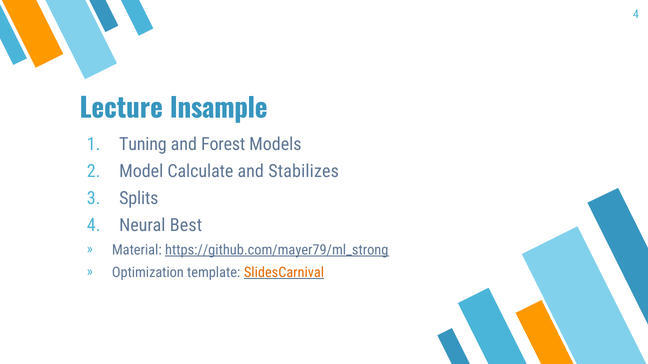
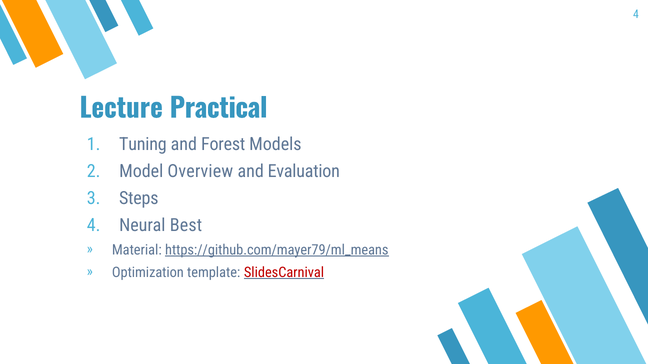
Insample: Insample -> Practical (219, 109)
Calculate: Calculate -> Overview (200, 171)
Stabilizes: Stabilizes -> Evaluation (304, 171)
Splits: Splits -> Steps (139, 199)
https://github.com/mayer79/ml_strong: https://github.com/mayer79/ml_strong -> https://github.com/mayer79/ml_means (277, 250)
SlidesCarnival colour: orange -> red (284, 273)
